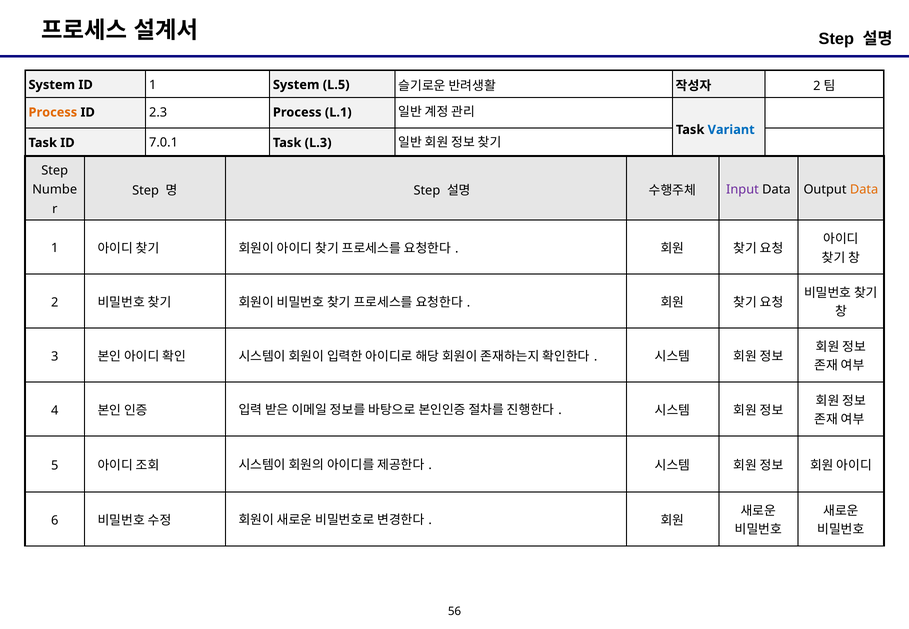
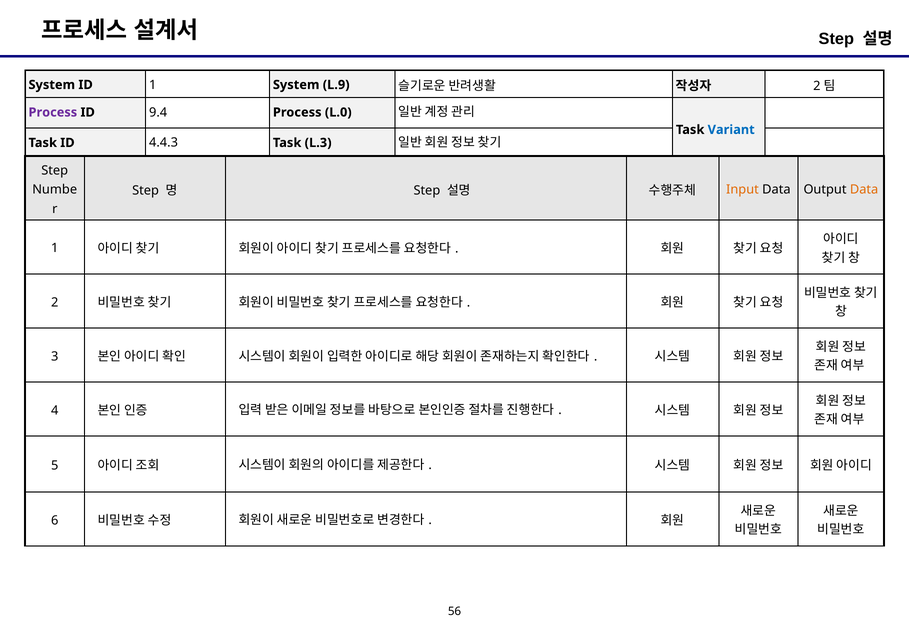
L.5: L.5 -> L.9 (336, 85)
Process colour: orange -> purple (53, 112)
2.3: 2.3 -> 9.4 (158, 112)
L.1: L.1 -> L.0 (338, 112)
7.0.1: 7.0.1 -> 4.4.3 (164, 143)
Input colour: purple -> orange (742, 190)
